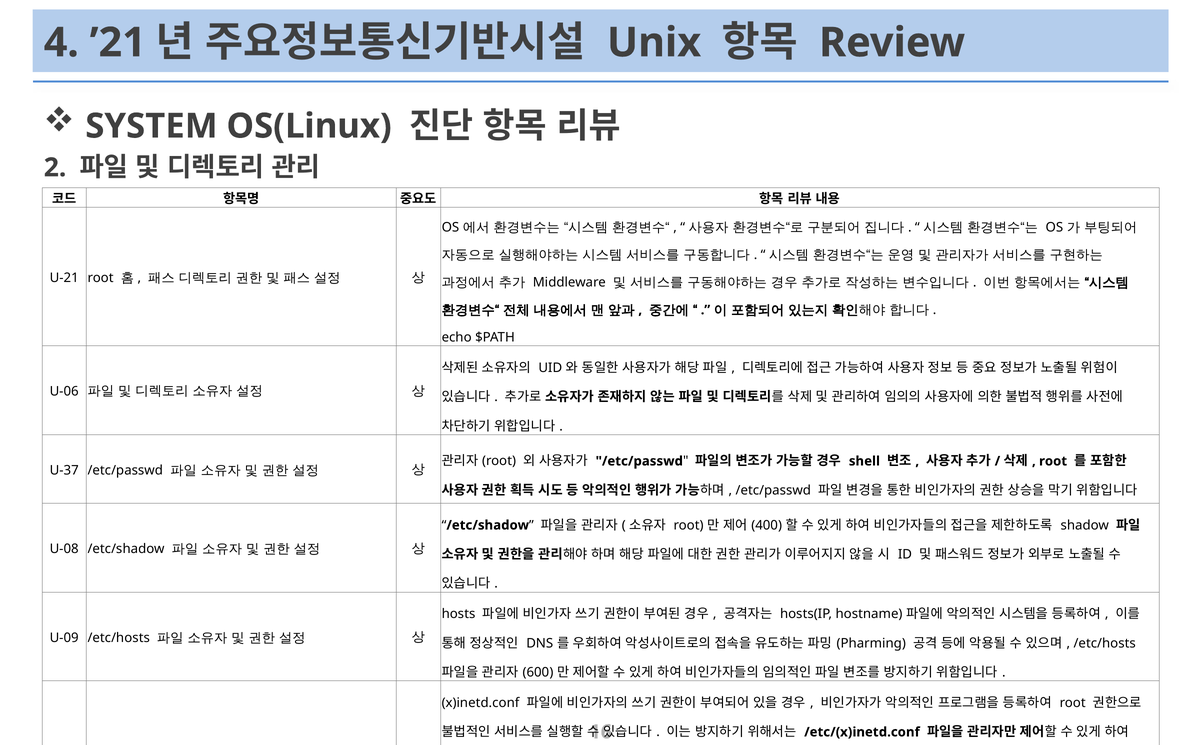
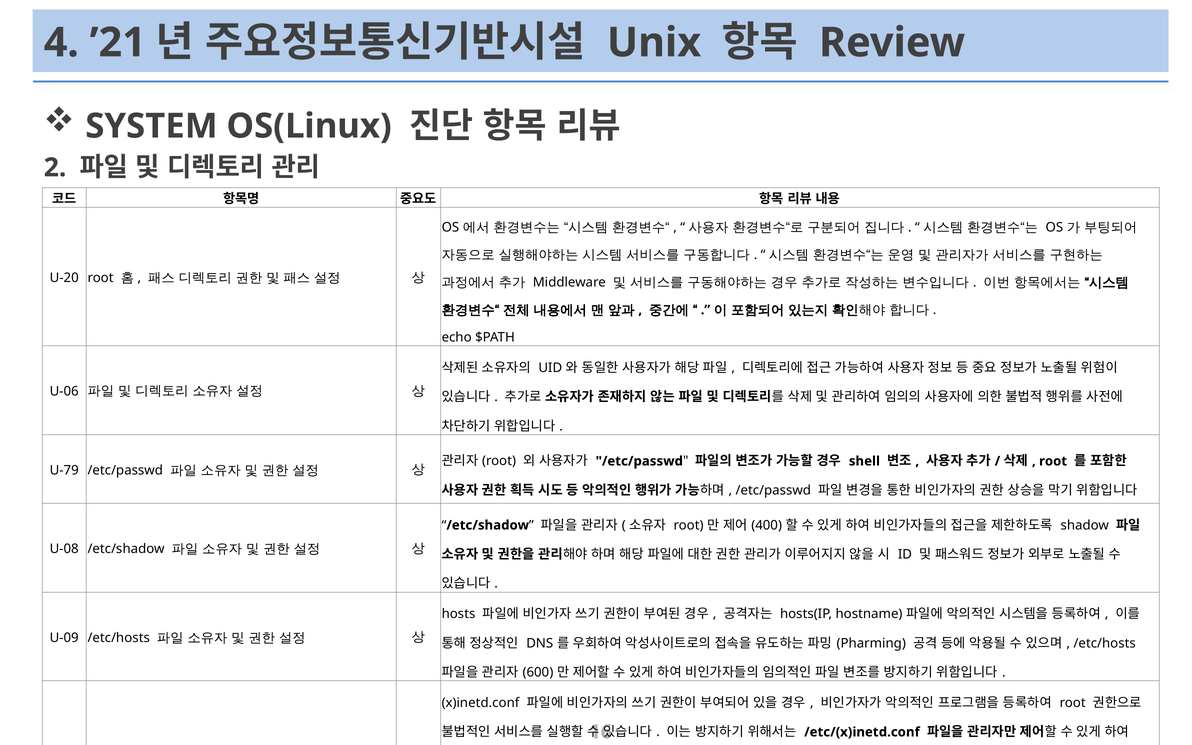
U-21: U-21 -> U-20 (64, 278)
U-37: U-37 -> U-79 (64, 470)
